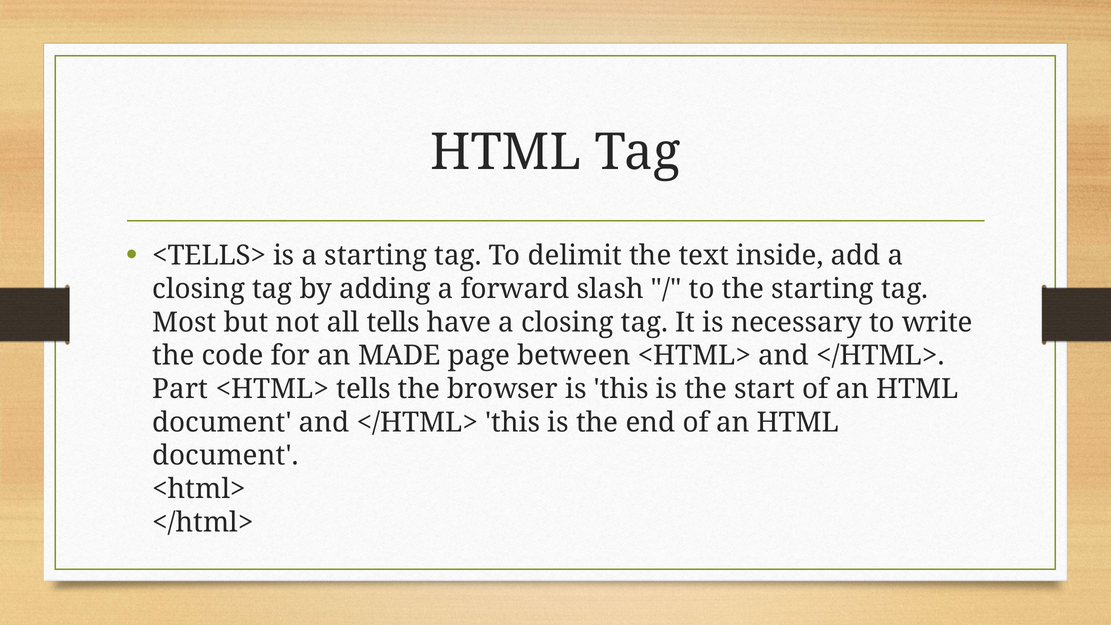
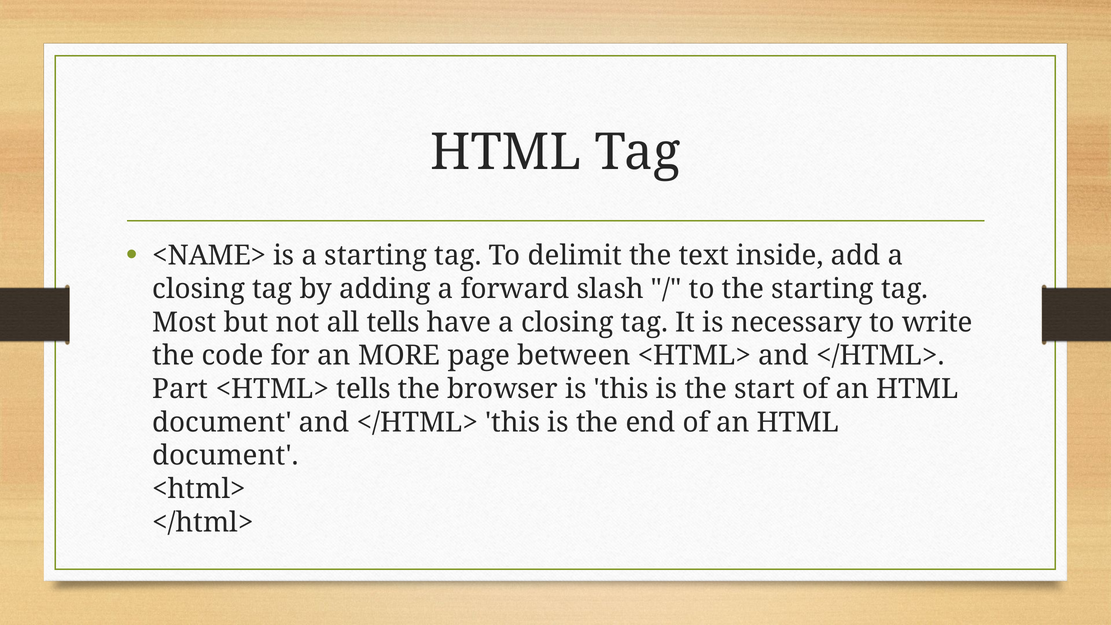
<TELLS>: <TELLS> -> <NAME> (209, 256)
MADE: MADE -> MORE (399, 356)
